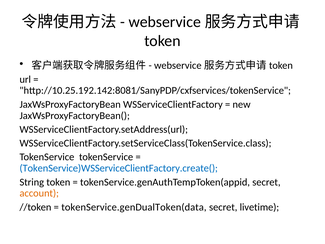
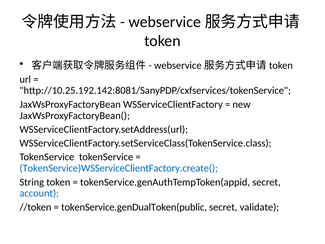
account colour: orange -> blue (39, 193)
tokenService.genDualToken(data: tokenService.genDualToken(data -> tokenService.genDualToken(public (134, 207)
livetime: livetime -> validate (259, 207)
